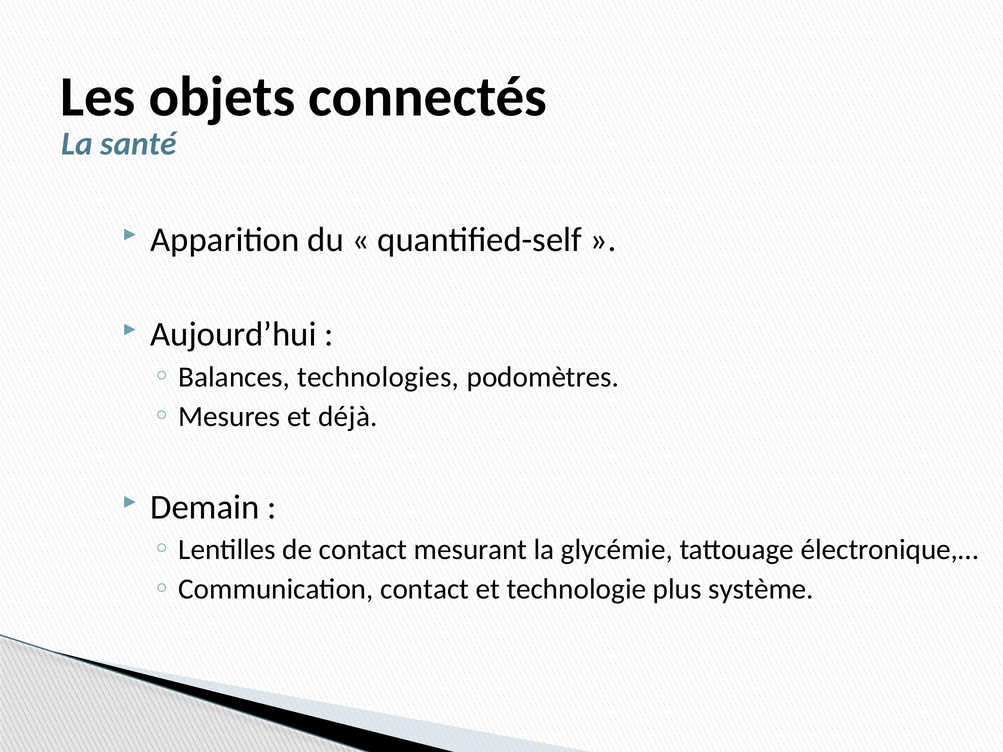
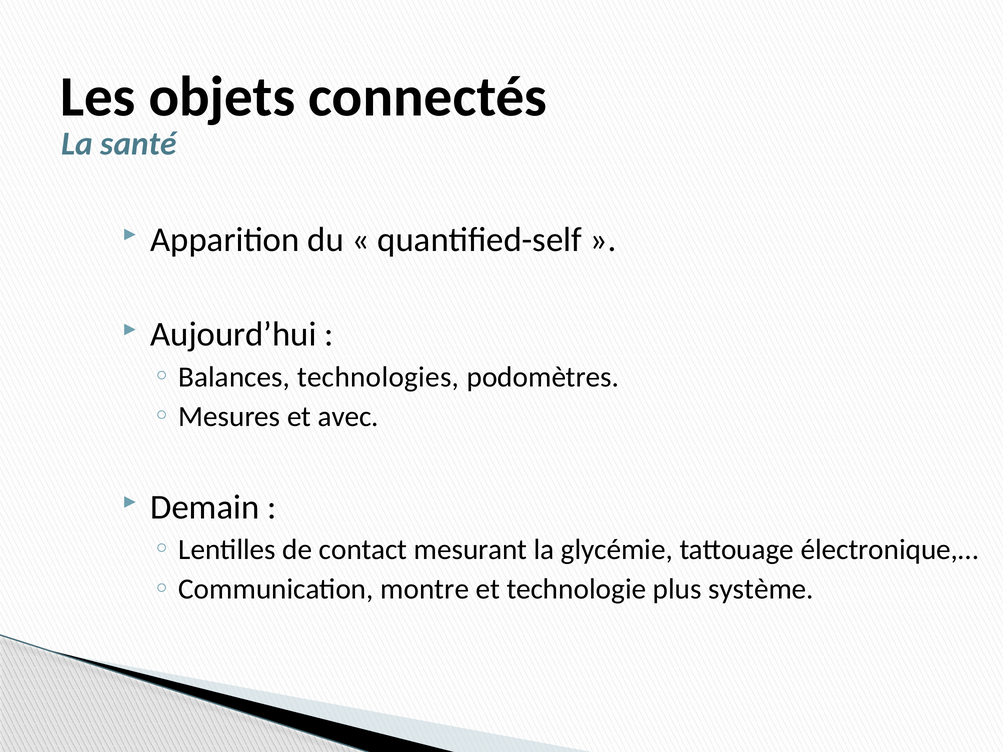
déjà: déjà -> avec (348, 417)
Communication contact: contact -> montre (425, 590)
